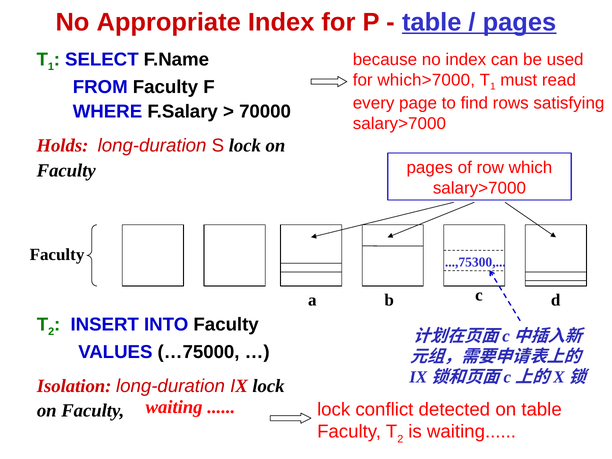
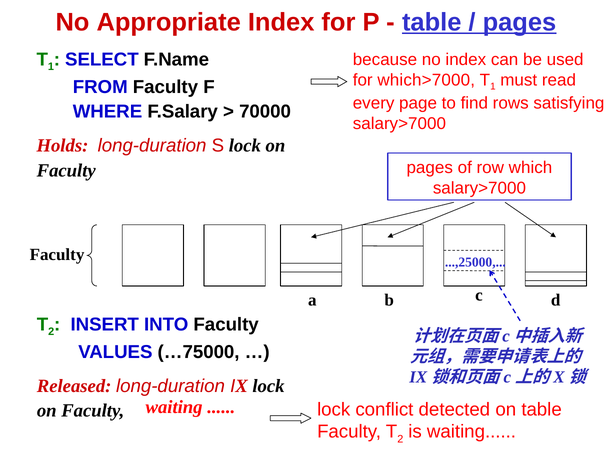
...,75300: ...,75300 -> ...,25000 (475, 262)
Isolation: Isolation -> Released (74, 386)
